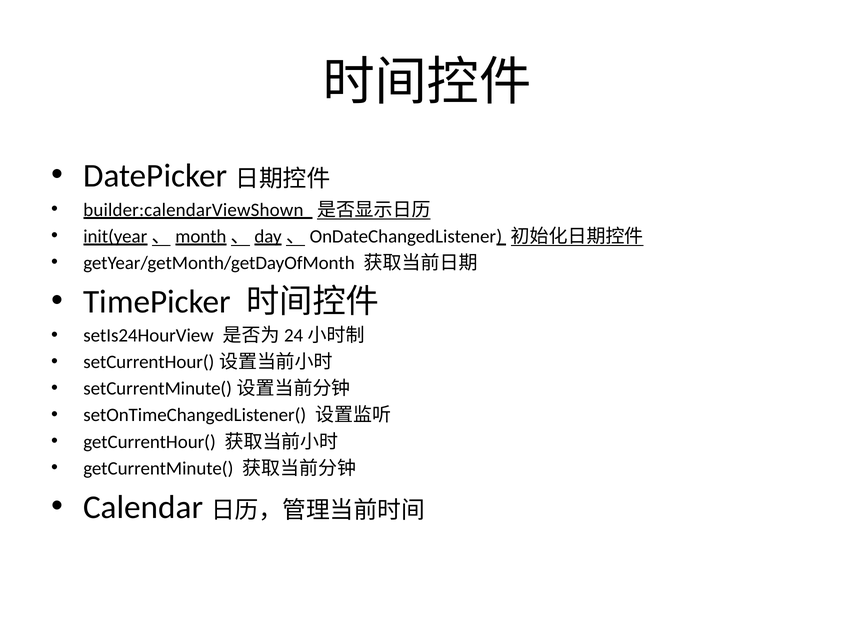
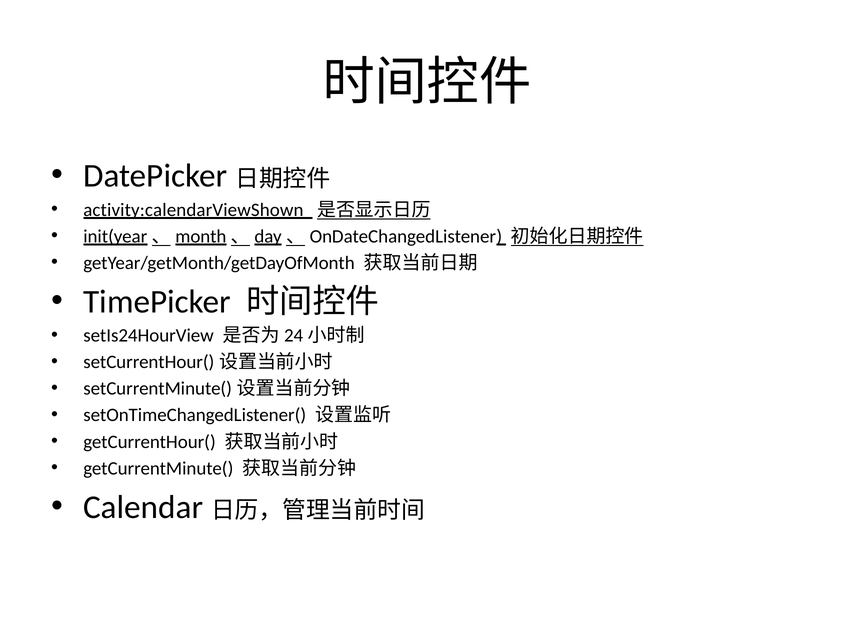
builder:calendarViewShown: builder:calendarViewShown -> activity:calendarViewShown (193, 210)
